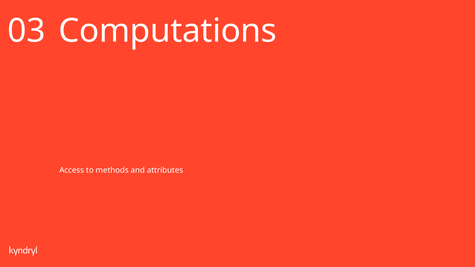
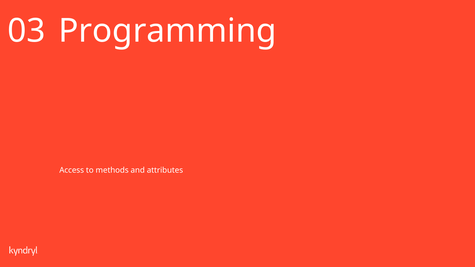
Computations: Computations -> Programming (167, 31)
